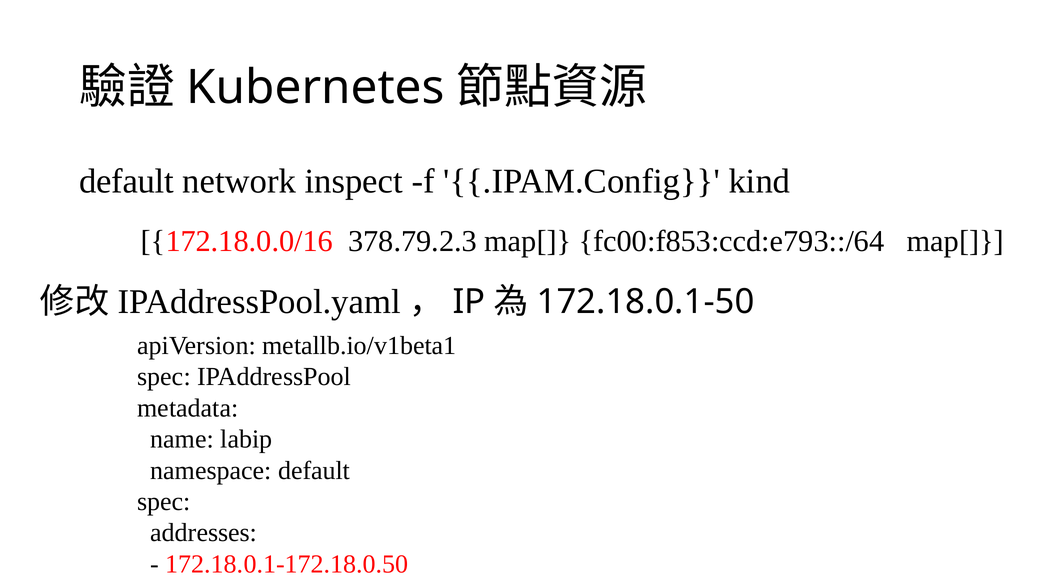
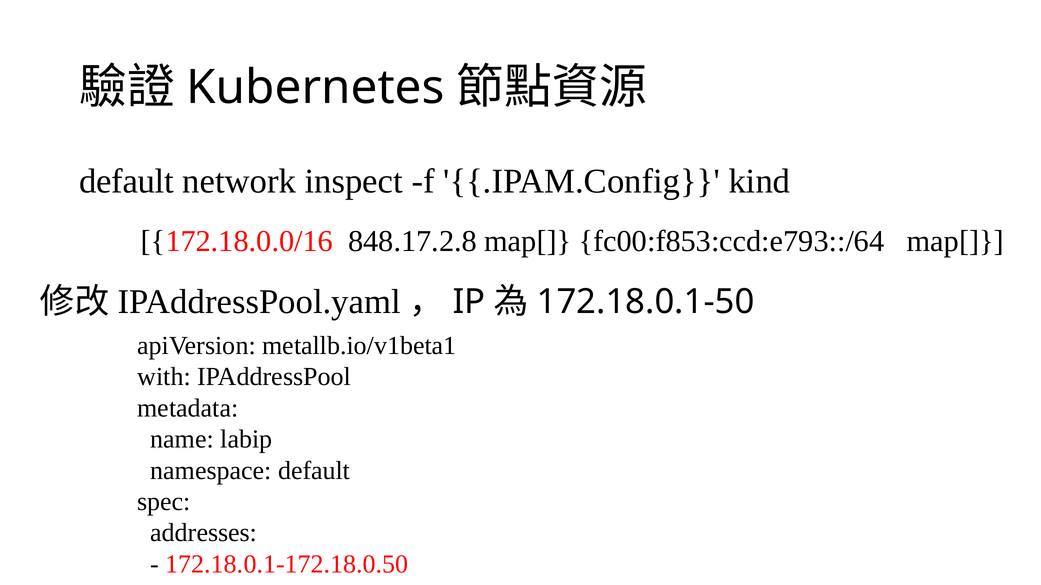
378.79.2.3: 378.79.2.3 -> 848.17.2.8 (413, 241)
spec: spec -> with (164, 377)
